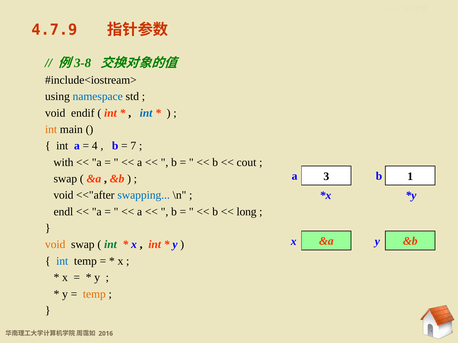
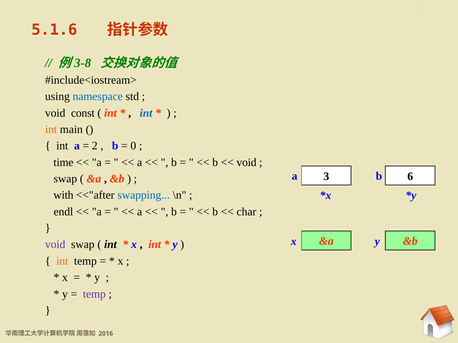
4.7.9: 4.7.9 -> 5.1.6 (54, 30)
endif: endif -> const (83, 113)
4: 4 -> 2 (95, 146)
7: 7 -> 0 (133, 146)
with: with -> time (63, 163)
cout: cout -> void (247, 163)
1: 1 -> 6 (410, 177)
void: void -> with (63, 195)
long: long -> char (246, 212)
void colour: orange -> purple (55, 245)
int colour: green -> black (110, 245)
int colour: blue -> orange (62, 261)
temp colour: orange -> purple (94, 294)
